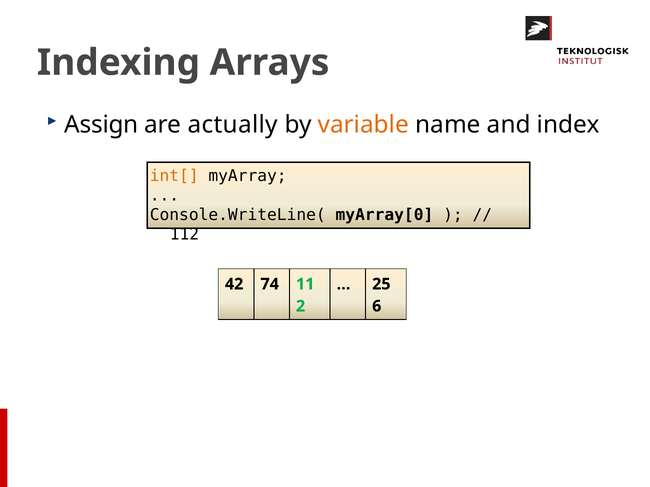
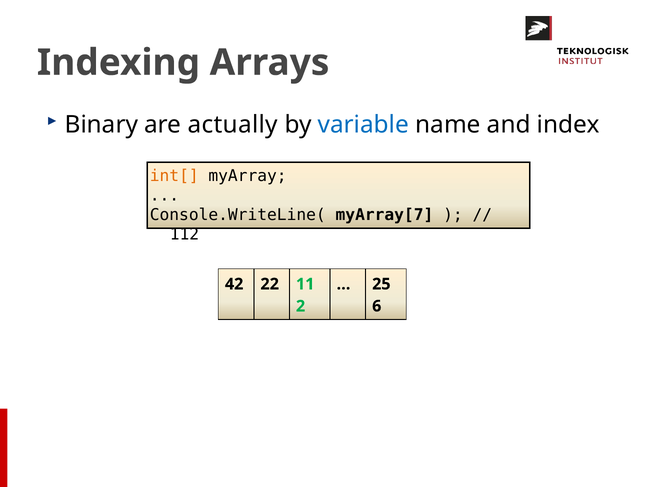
Assign: Assign -> Binary (101, 125)
variable colour: orange -> blue (363, 125)
myArray[0: myArray[0 -> myArray[7 (384, 215)
74: 74 -> 22 (270, 284)
